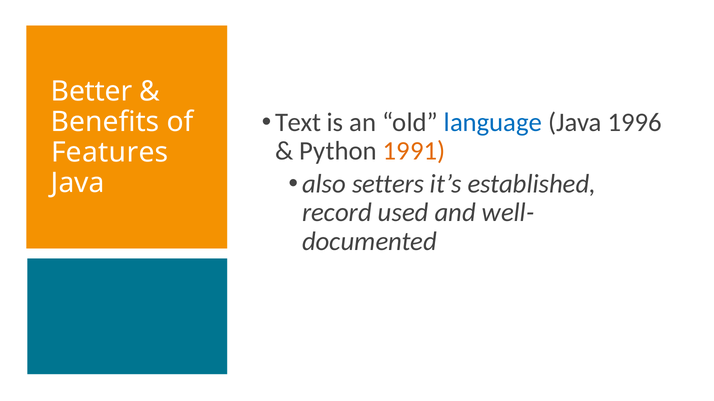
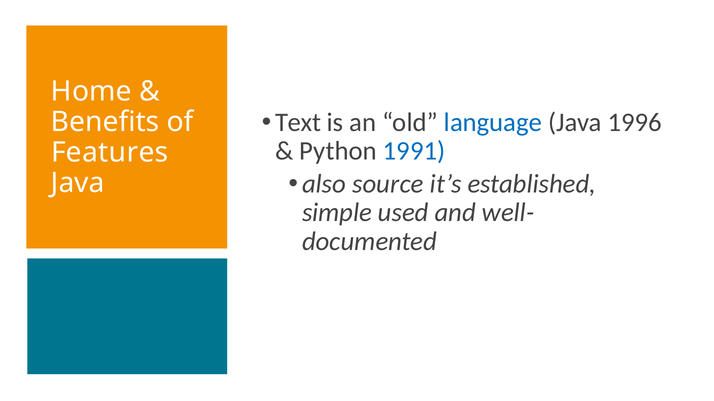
Better: Better -> Home (91, 92)
1991 colour: orange -> blue (414, 151)
setters: setters -> source (388, 184)
record: record -> simple (337, 213)
